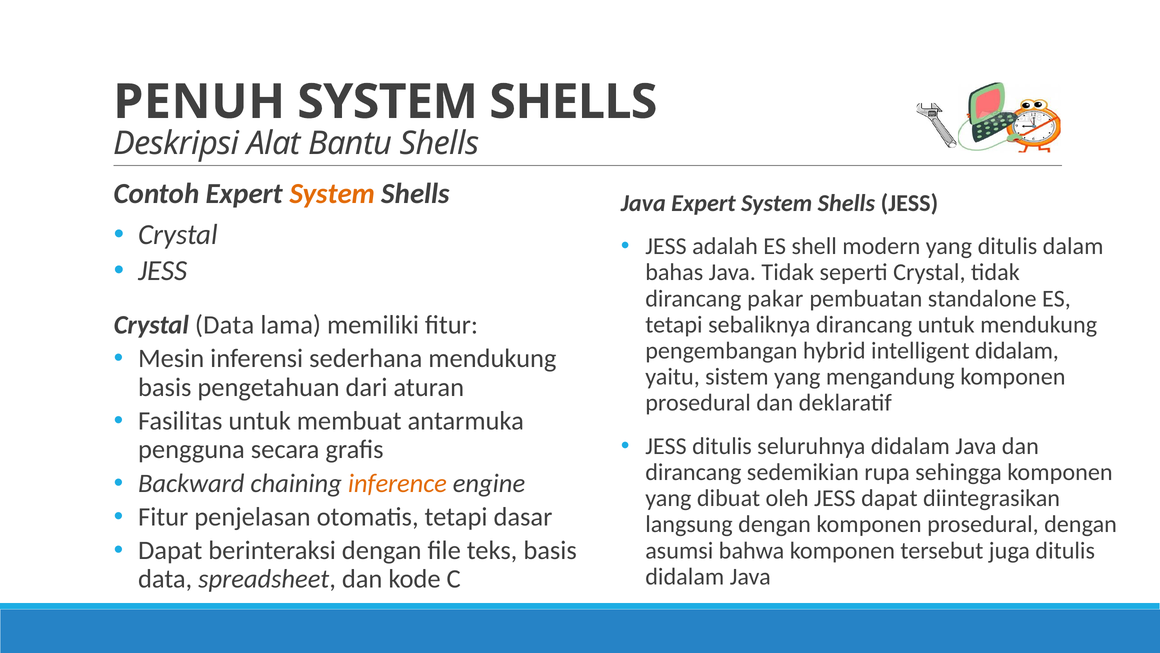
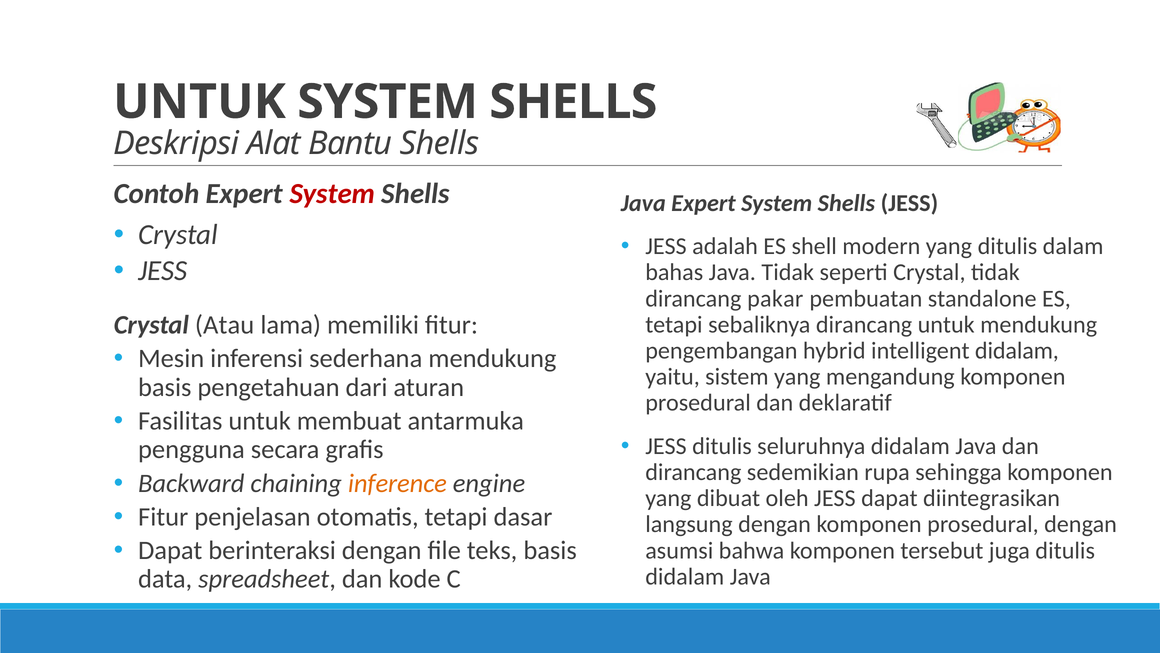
PENUH: PENUH -> UNTUK (199, 102)
System colour: orange -> red (332, 193)
Crystal Data: Data -> Atau (225, 325)
